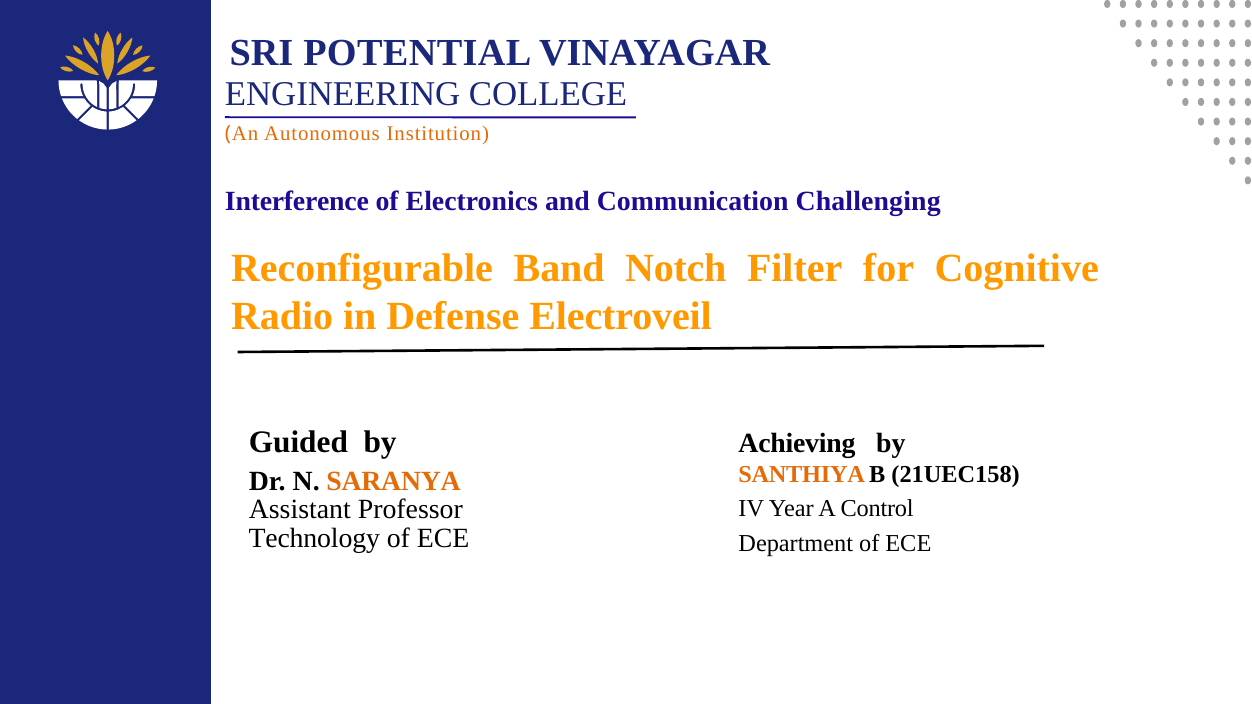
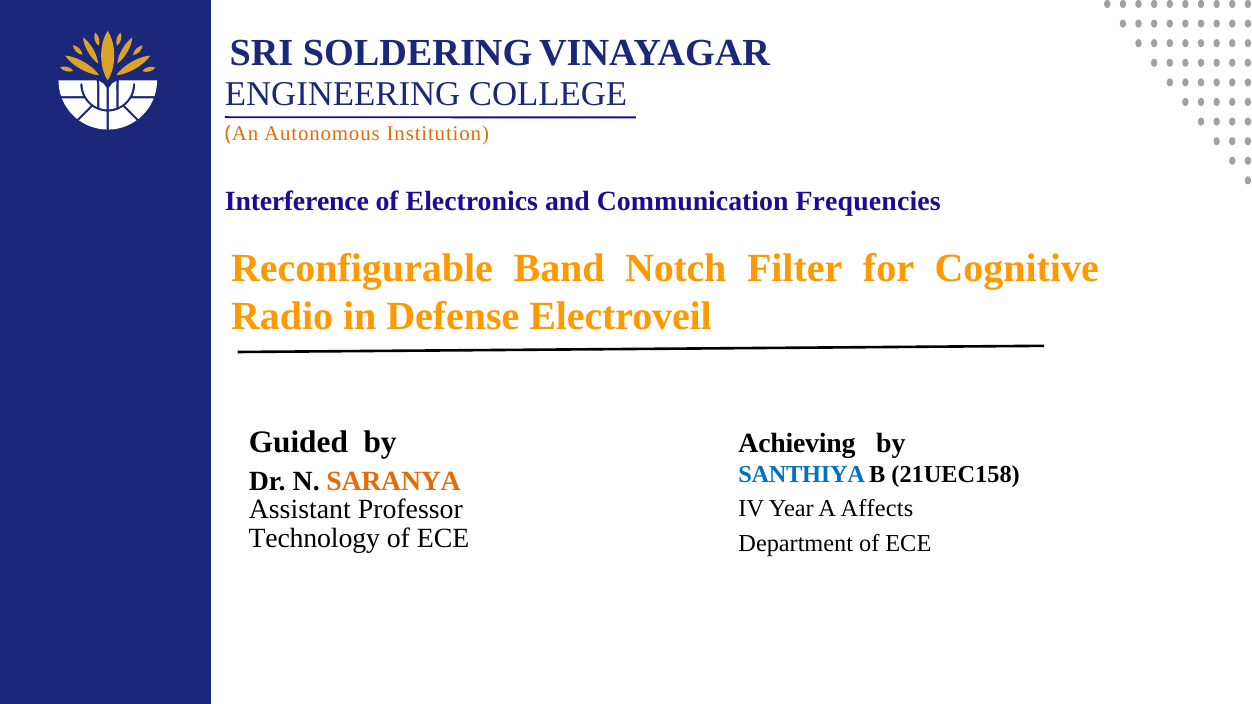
POTENTIAL: POTENTIAL -> SOLDERING (418, 53)
Challenging: Challenging -> Frequencies (868, 201)
SANTHIYA colour: orange -> blue (802, 475)
Control: Control -> Affects (877, 508)
